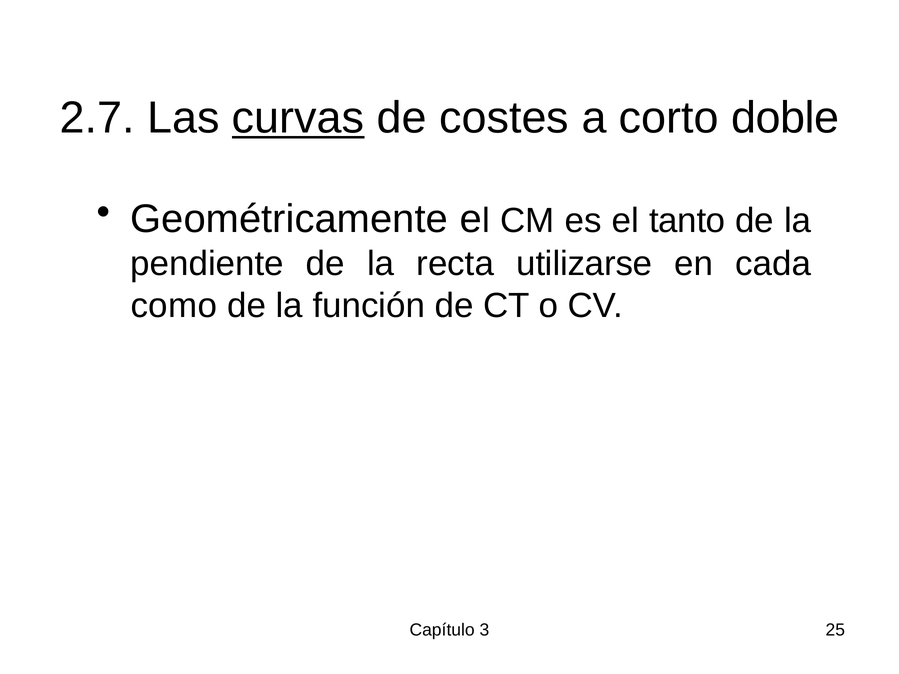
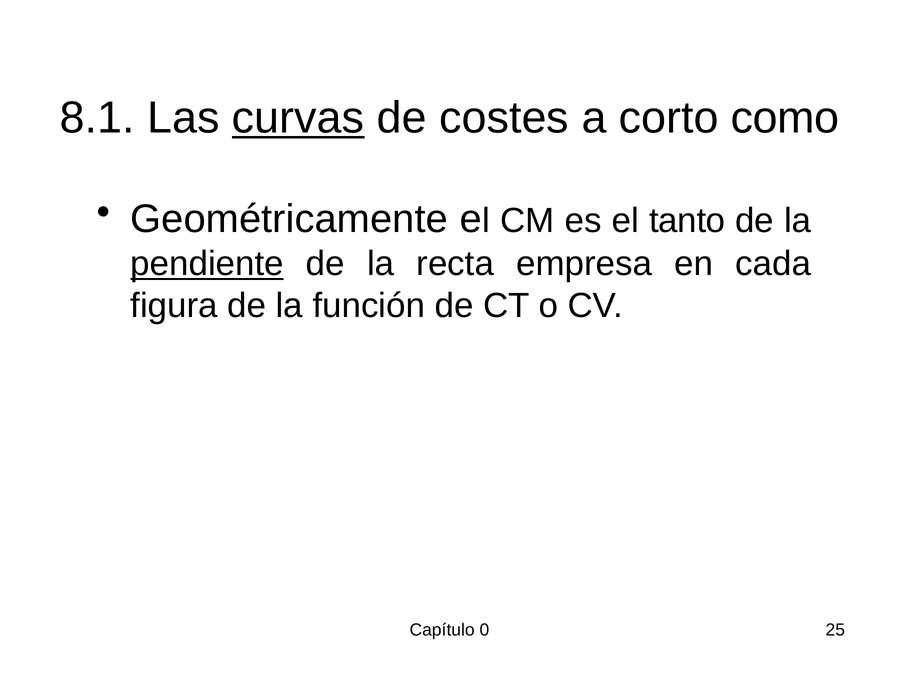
2.7: 2.7 -> 8.1 (97, 118)
doble: doble -> como (785, 118)
pendiente underline: none -> present (207, 264)
utilizarse: utilizarse -> empresa (584, 264)
como: como -> figura (174, 306)
3: 3 -> 0 (484, 630)
